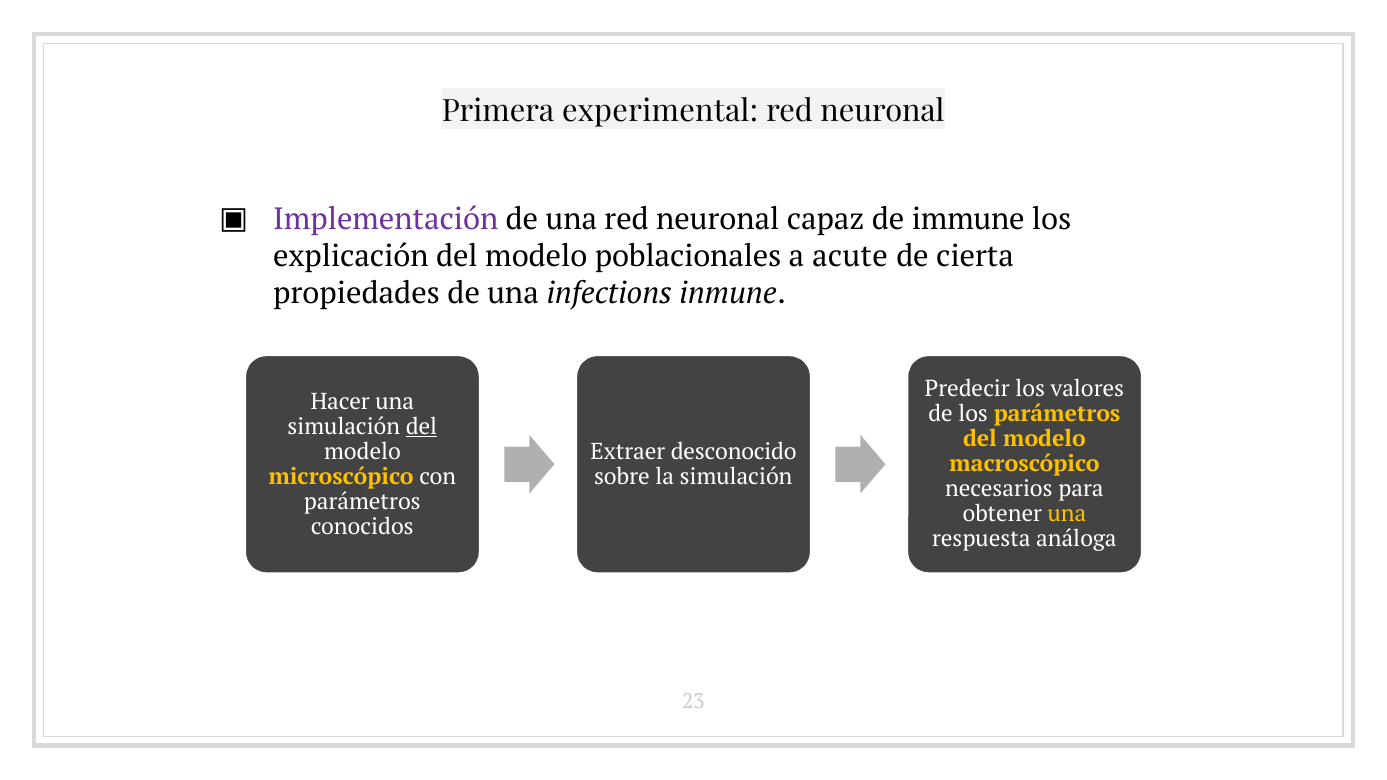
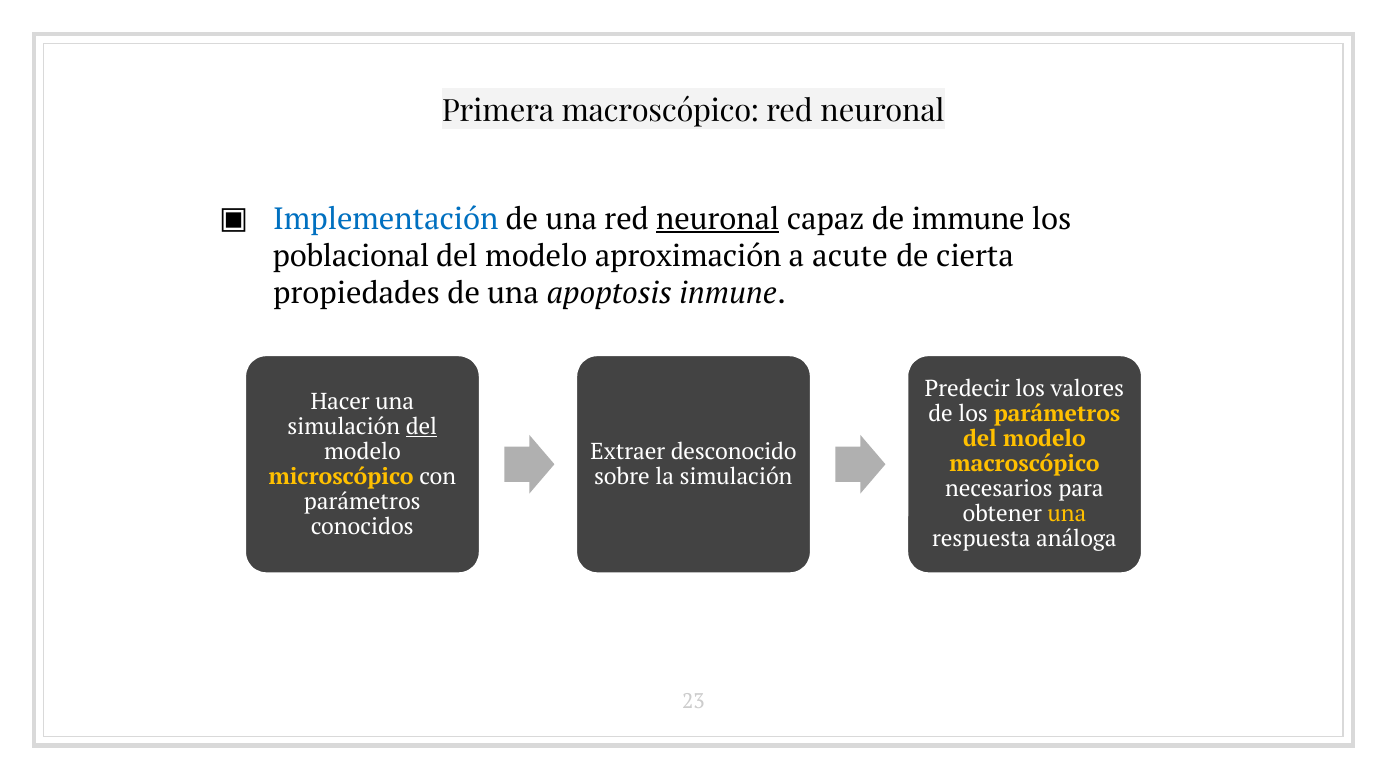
Primera experimental: experimental -> macroscópico (660, 111)
Implementación colour: purple -> blue (386, 219)
neuronal underline: none -> present (718, 219)
explicación: explicación -> poblacional (351, 256)
poblacionales: poblacionales -> aproximación (688, 256)
infections: infections -> apoptosis (609, 293)
